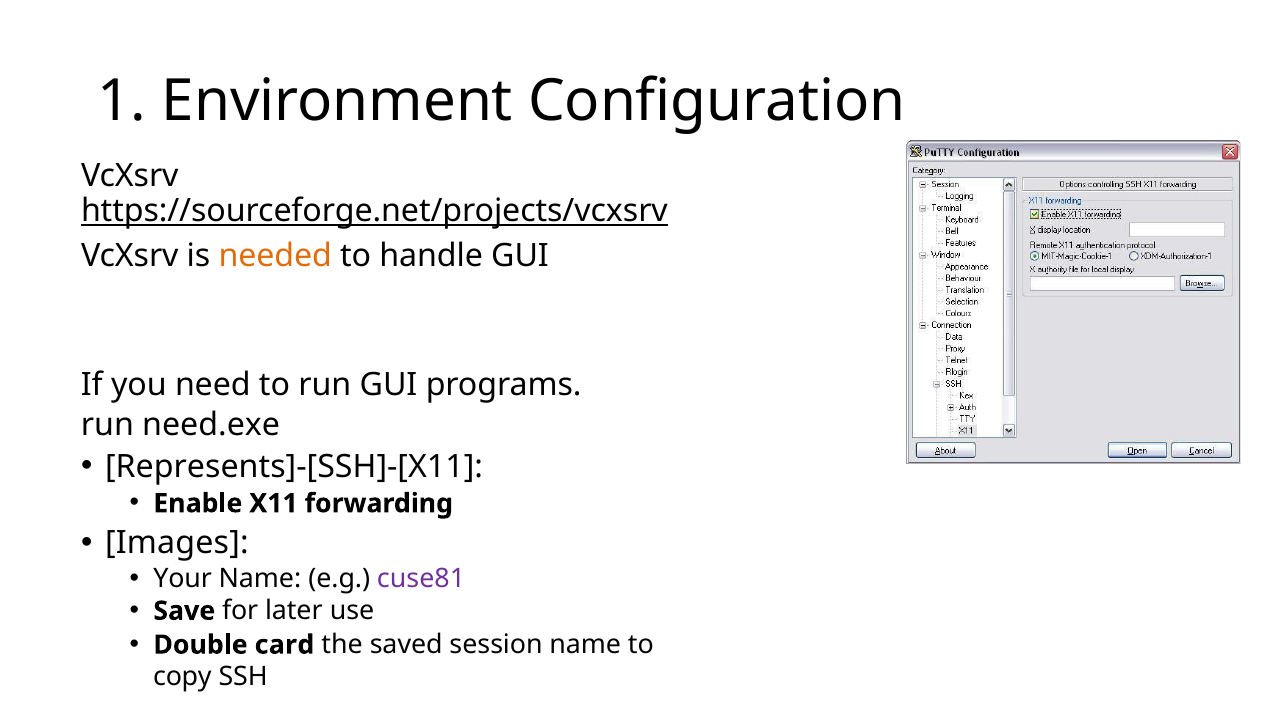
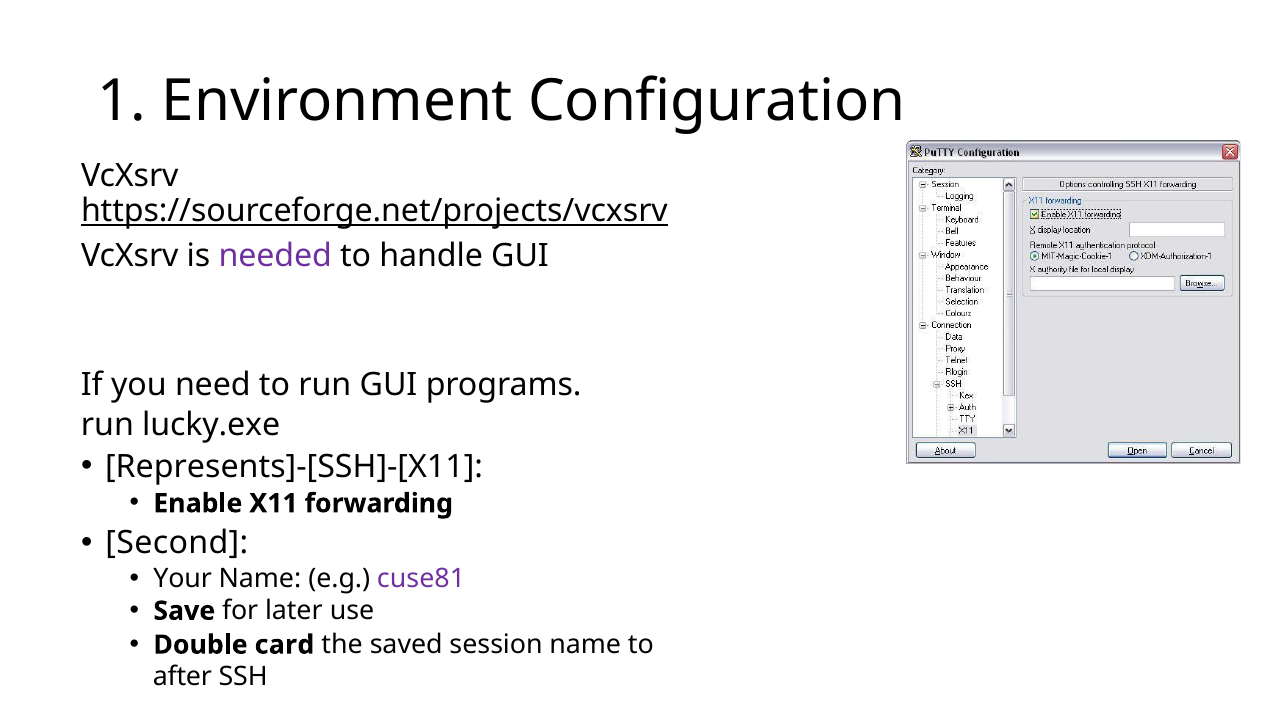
needed colour: orange -> purple (275, 256)
need.exe: need.exe -> lucky.exe (211, 425)
Images: Images -> Second (177, 544)
copy: copy -> after (182, 677)
